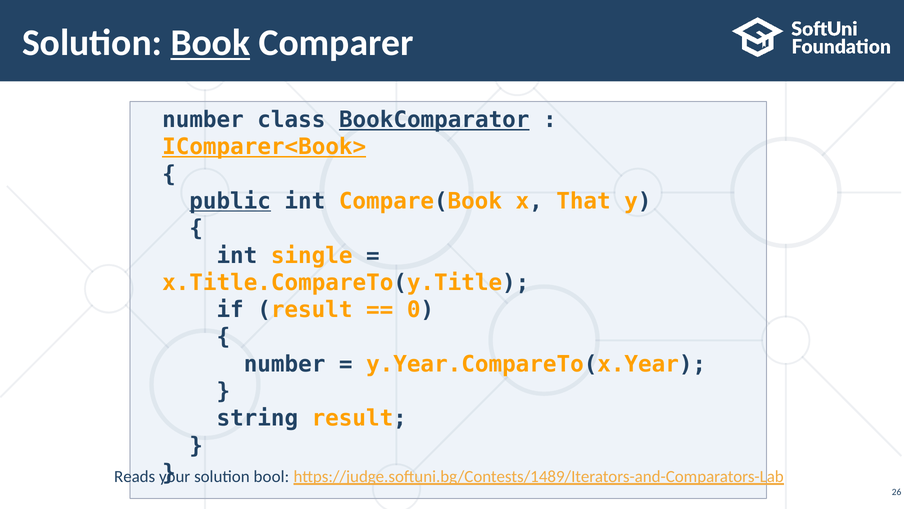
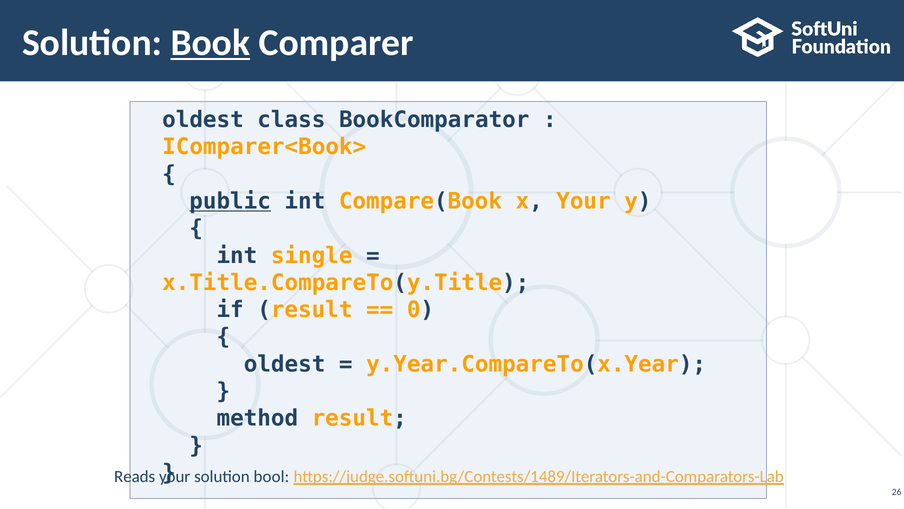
number: number -> oldest (203, 120)
BookComparator underline: present -> none (434, 120)
IComparer<Book> underline: present -> none (264, 147)
x That: That -> Your (584, 201)
number: number -> oldest (285, 364)
string: string -> method (257, 418)
